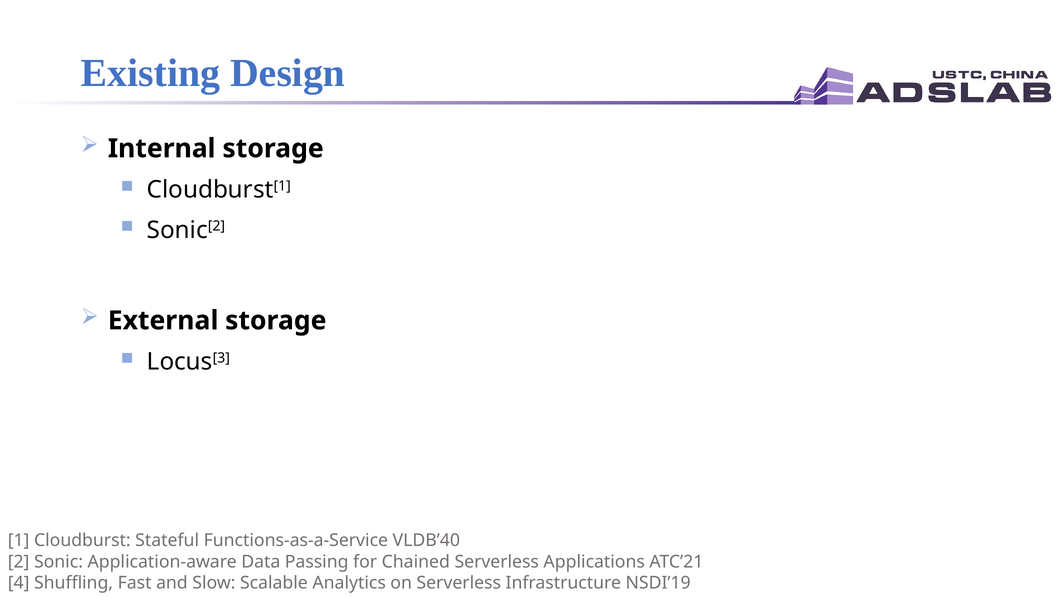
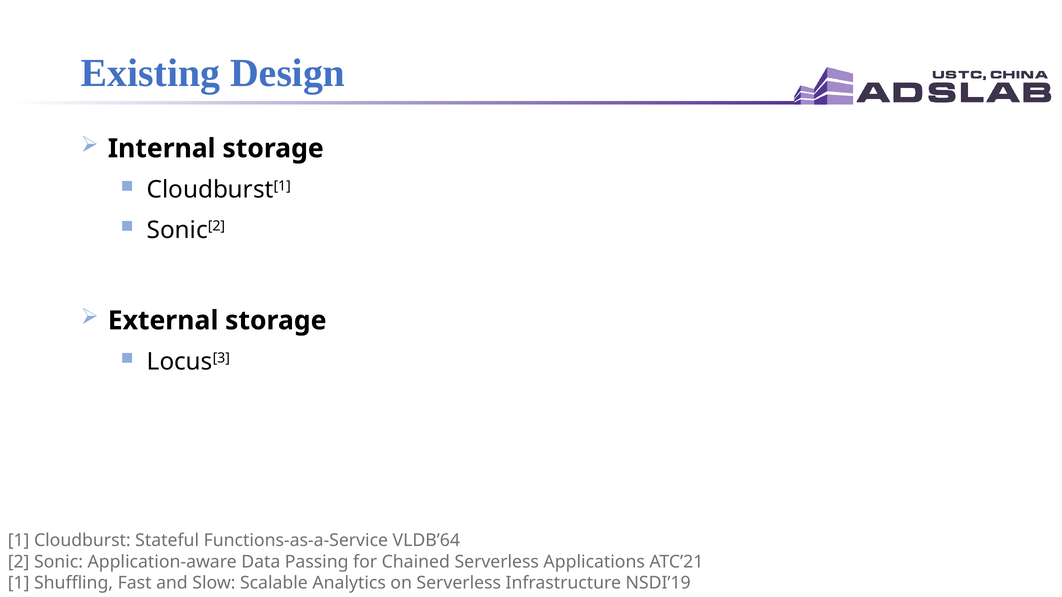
VLDB’40: VLDB’40 -> VLDB’64 (426, 541)
4: 4 -> 1 (19, 583)
